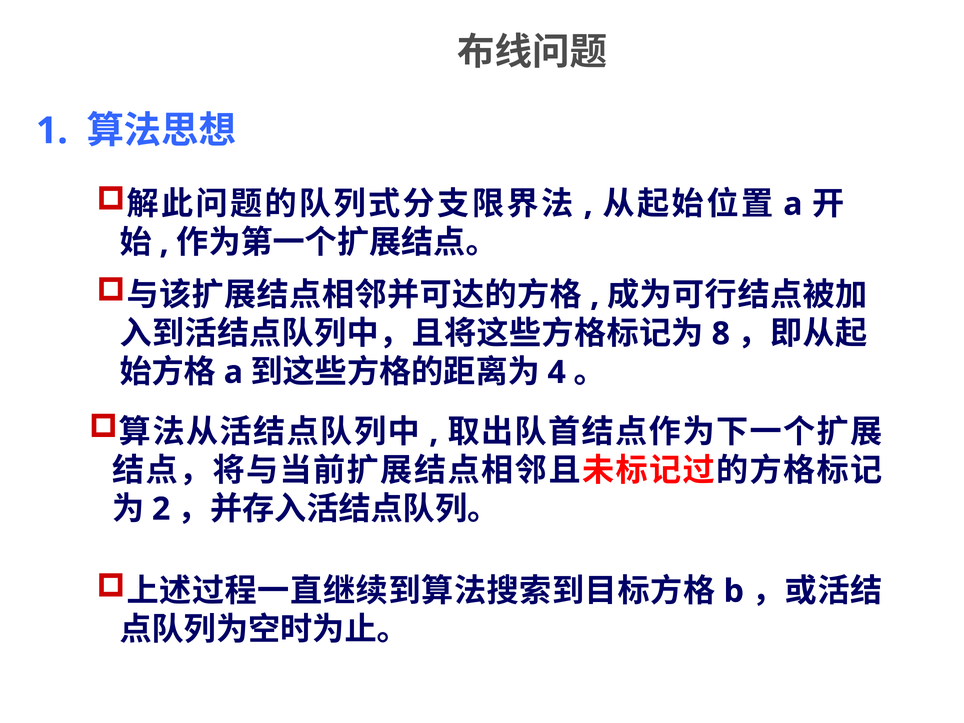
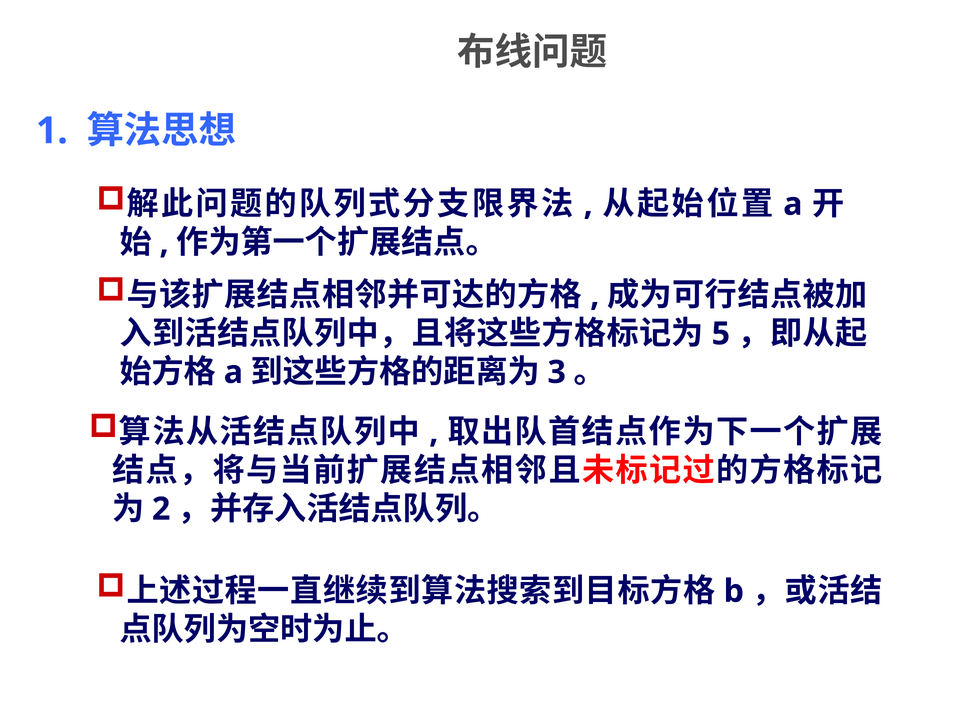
8: 8 -> 5 (721, 334)
4: 4 -> 3 (557, 372)
